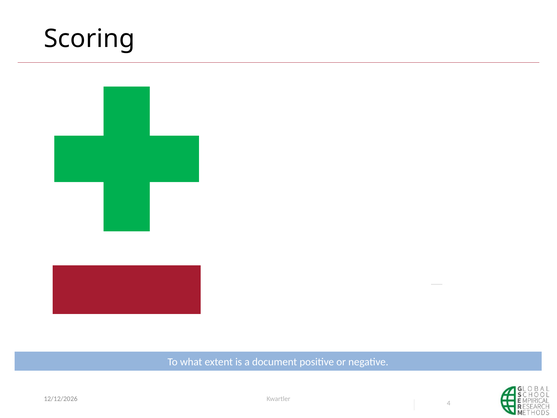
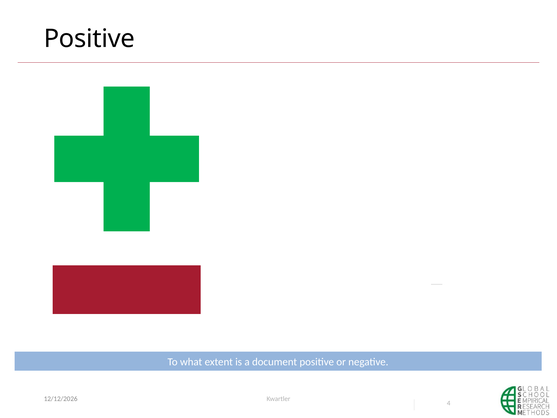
Scoring: Scoring -> Positive (89, 39)
